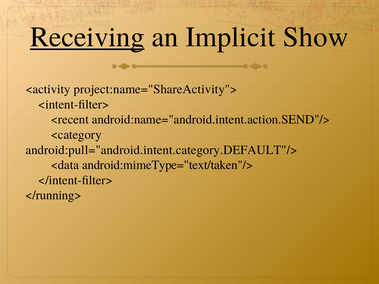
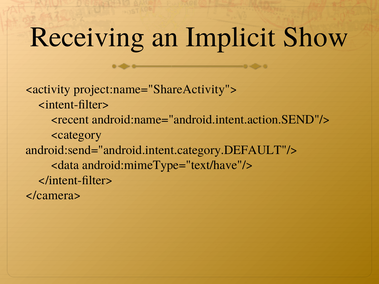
Receiving underline: present -> none (87, 37)
android:pull="android.intent.category.DEFAULT"/>: android:pull="android.intent.category.DEFAULT"/> -> android:send="android.intent.category.DEFAULT"/> (162, 150)
android:mimeType="text/taken"/>: android:mimeType="text/taken"/> -> android:mimeType="text/have"/> (168, 165)
</running>: </running> -> </camera> (53, 195)
